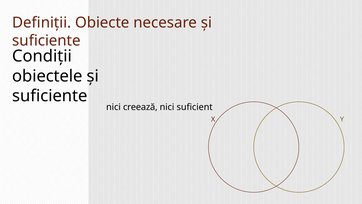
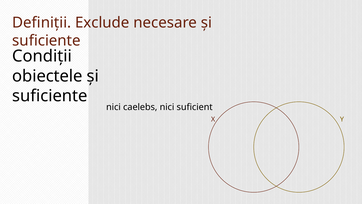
Obiecte: Obiecte -> Exclude (102, 22)
creează: creează -> caelebs (140, 107)
